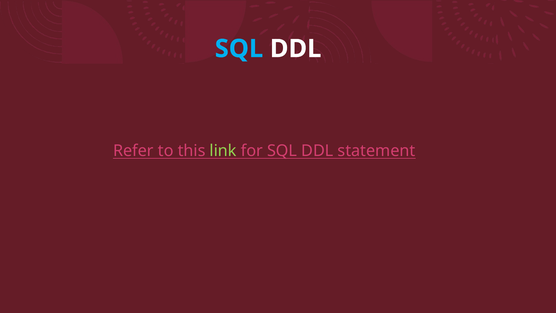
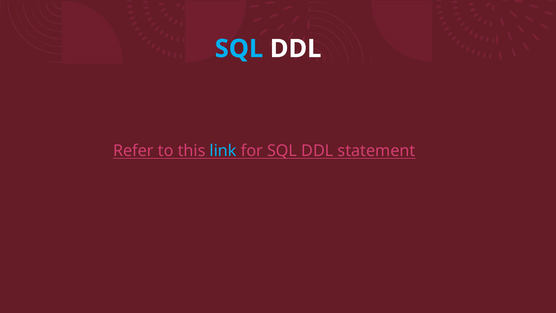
link colour: light green -> light blue (223, 151)
